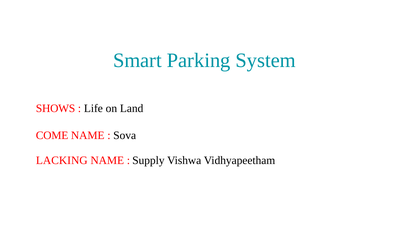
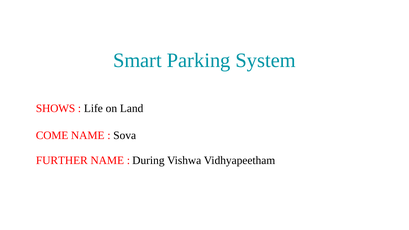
LACKING: LACKING -> FURTHER (62, 160)
Supply: Supply -> During (148, 160)
